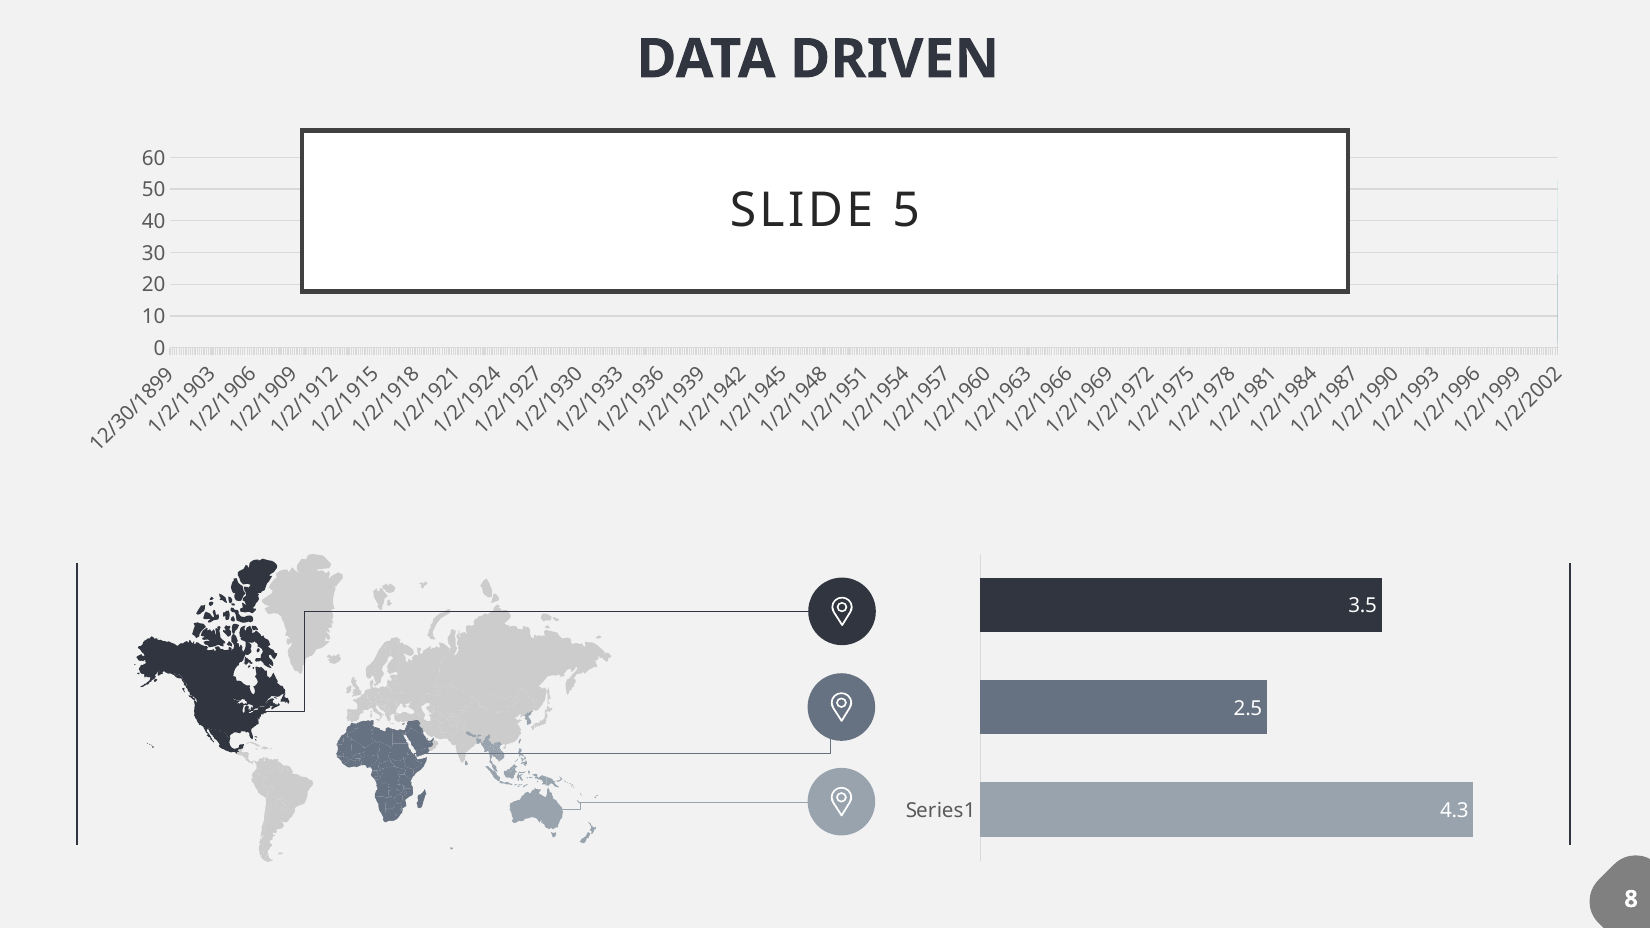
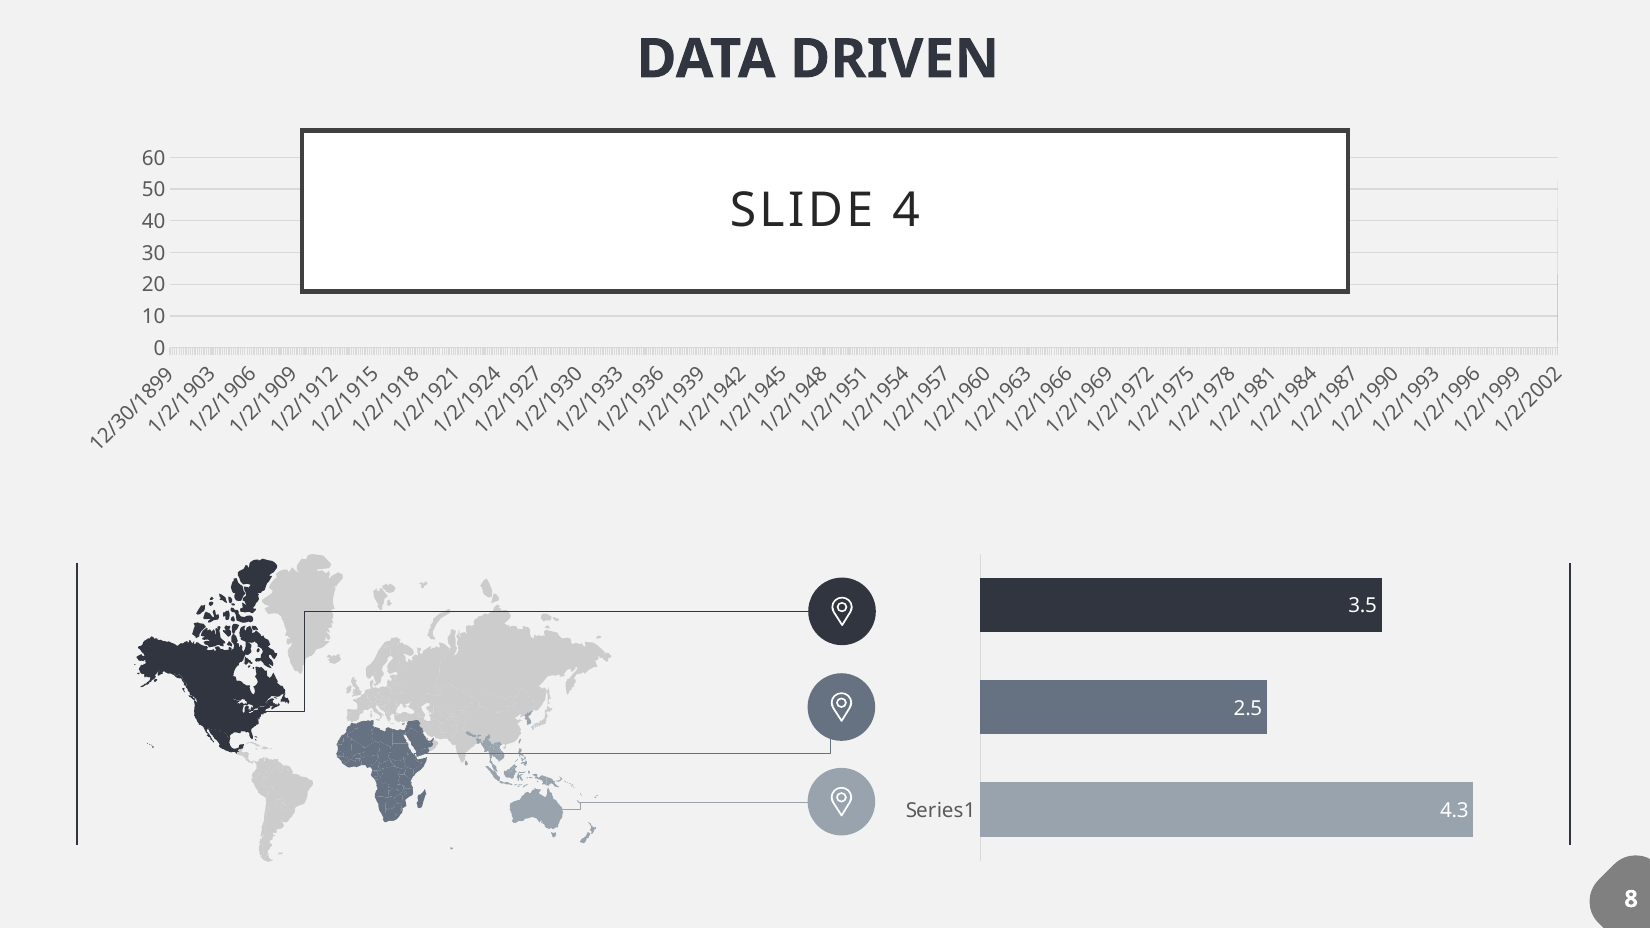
SLIDE 5: 5 -> 4 (906, 211)
